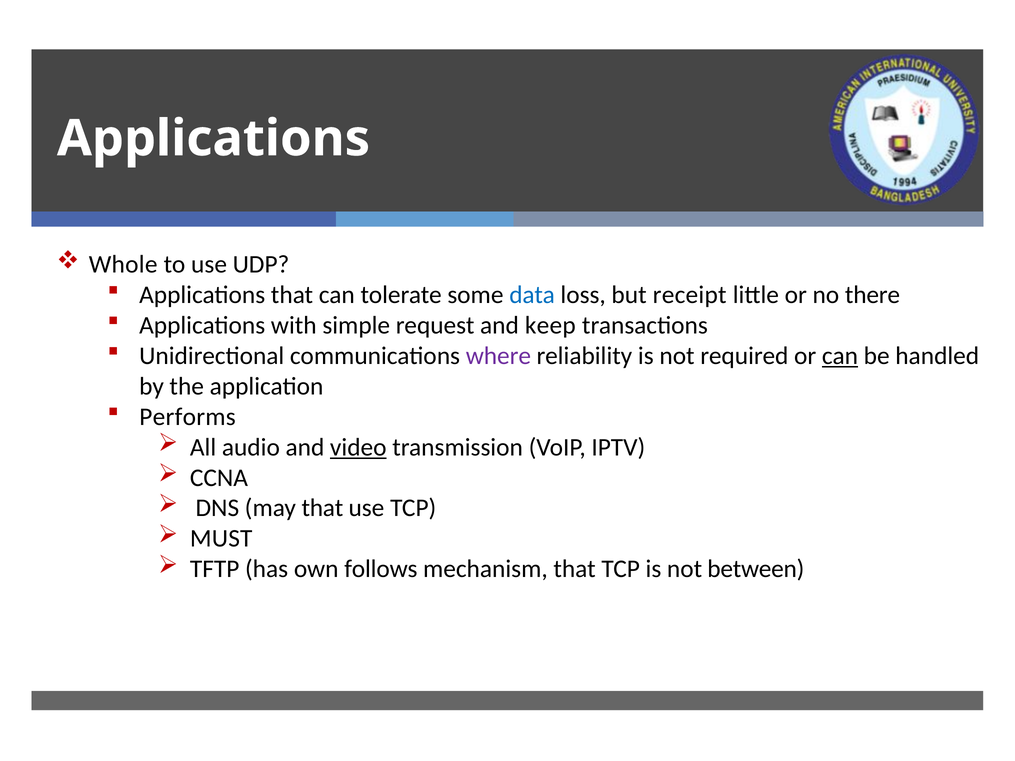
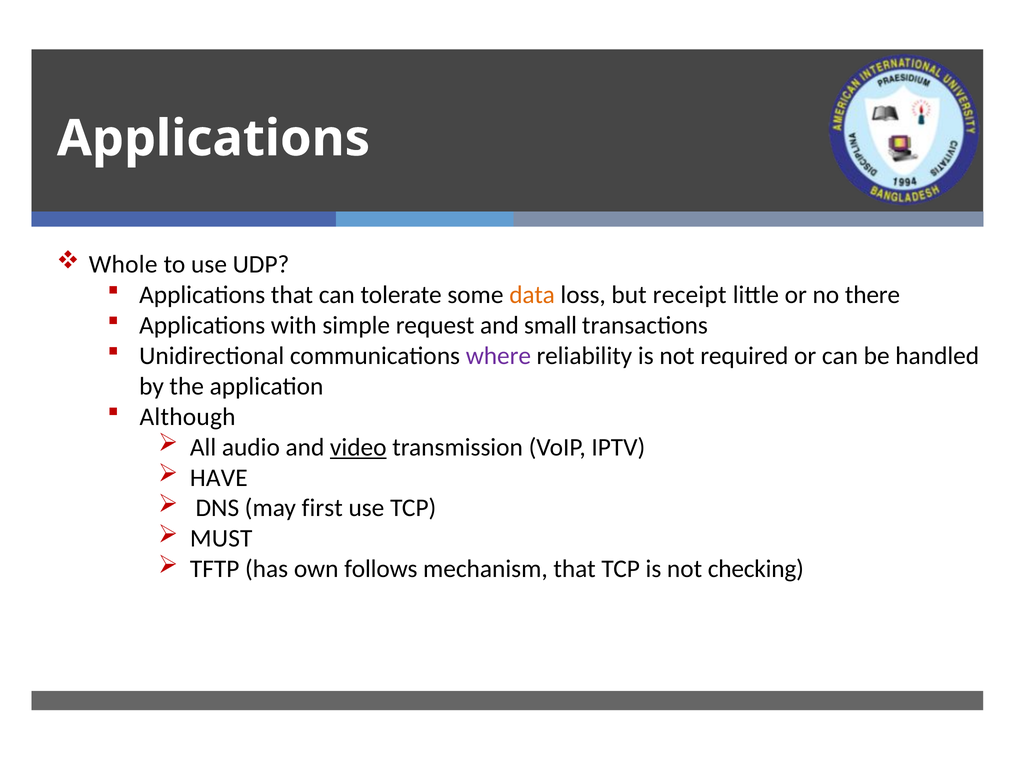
data colour: blue -> orange (532, 295)
keep: keep -> small (551, 326)
can underline: present -> none (840, 356)
Performs: Performs -> Although (188, 417)
CCNA: CCNA -> HAVE (219, 478)
may that: that -> first (322, 508)
between: between -> checking (756, 569)
